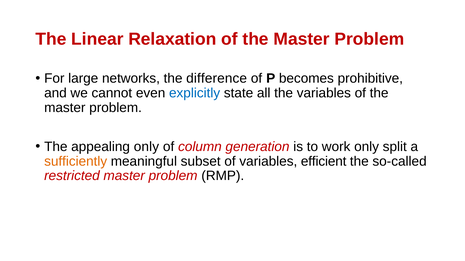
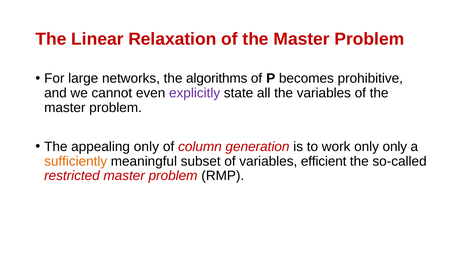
difference: difference -> algorithms (217, 79)
explicitly colour: blue -> purple (195, 93)
only split: split -> only (395, 147)
